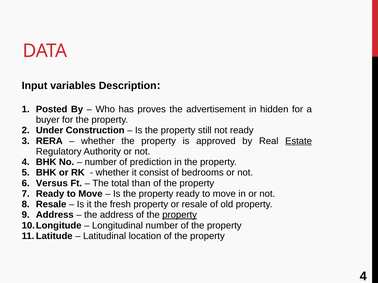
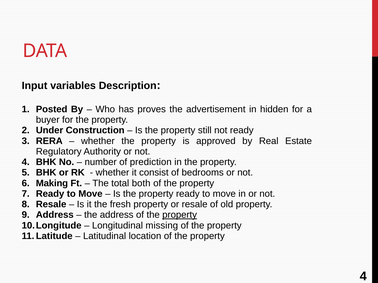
Estate underline: present -> none (299, 141)
Versus: Versus -> Making (52, 183)
than: than -> both (141, 183)
Longitudinal number: number -> missing (162, 226)
